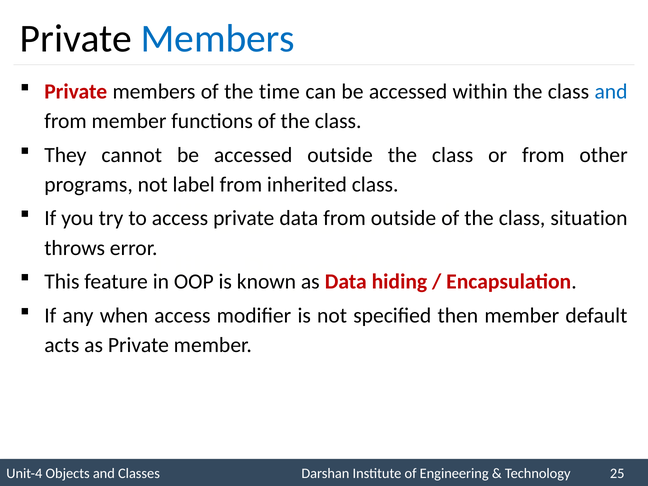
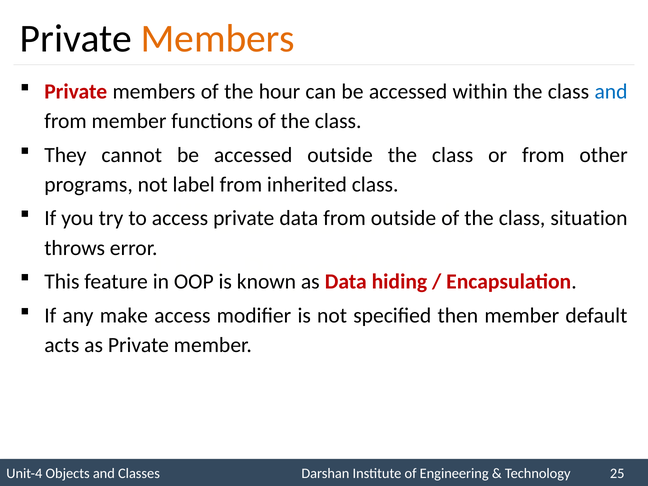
Members colour: blue -> orange (218, 39)
time: time -> hour (279, 92)
when: when -> make (124, 316)
